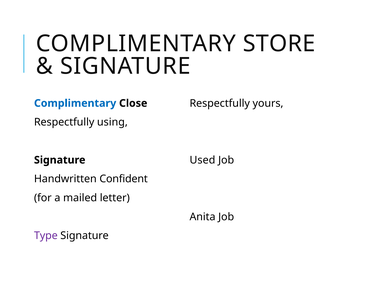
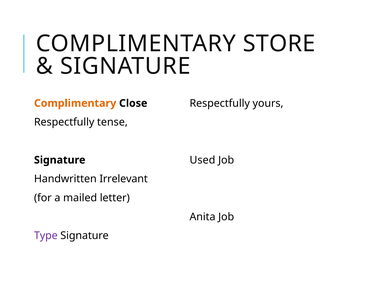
Complimentary colour: blue -> orange (75, 103)
using: using -> tense (112, 122)
Confident: Confident -> Irrelevant (124, 179)
